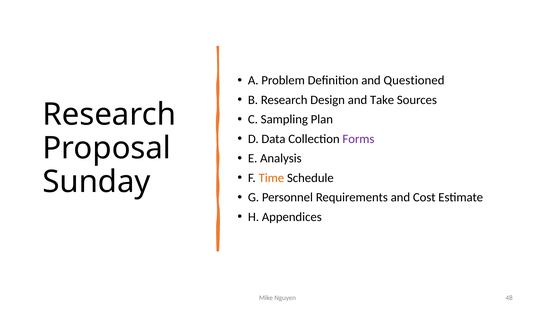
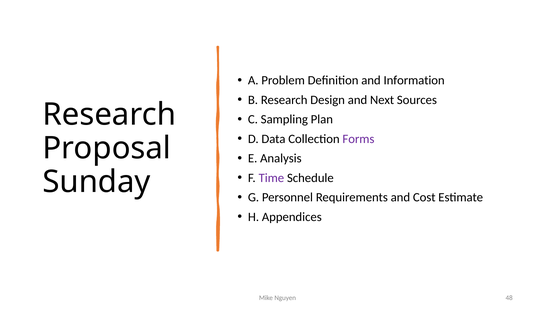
Questioned: Questioned -> Information (414, 80)
Take: Take -> Next (382, 100)
Time colour: orange -> purple (271, 178)
